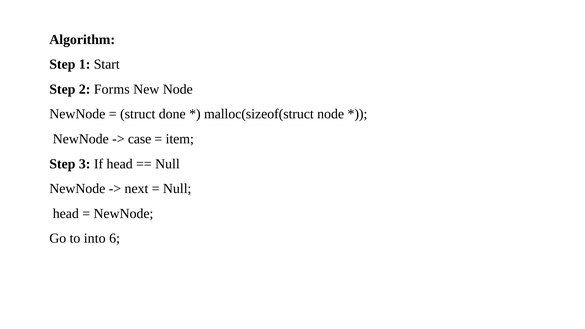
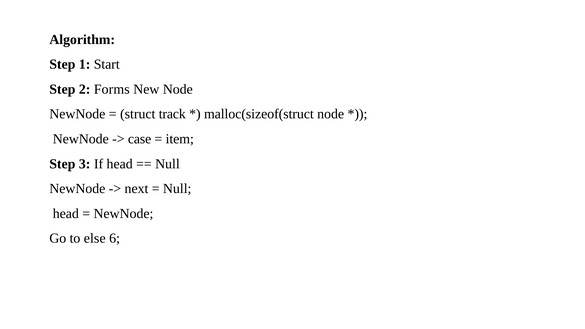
done: done -> track (172, 114)
into: into -> else (95, 238)
